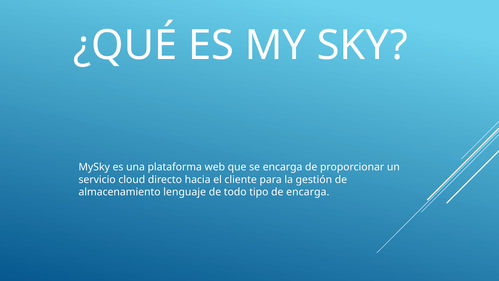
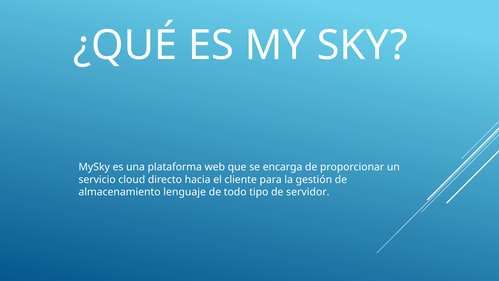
de encarga: encarga -> servidor (308, 192)
